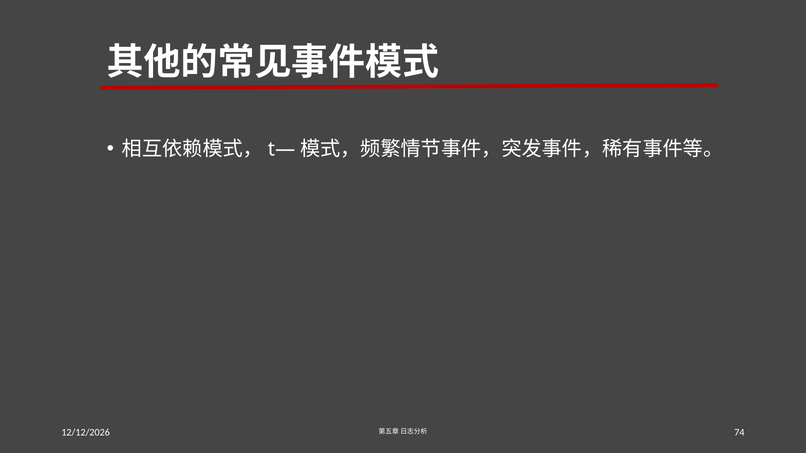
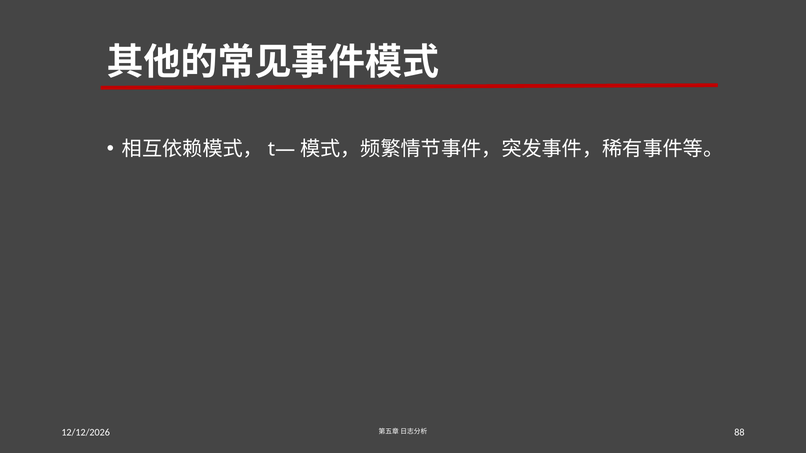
74: 74 -> 88 (739, 433)
